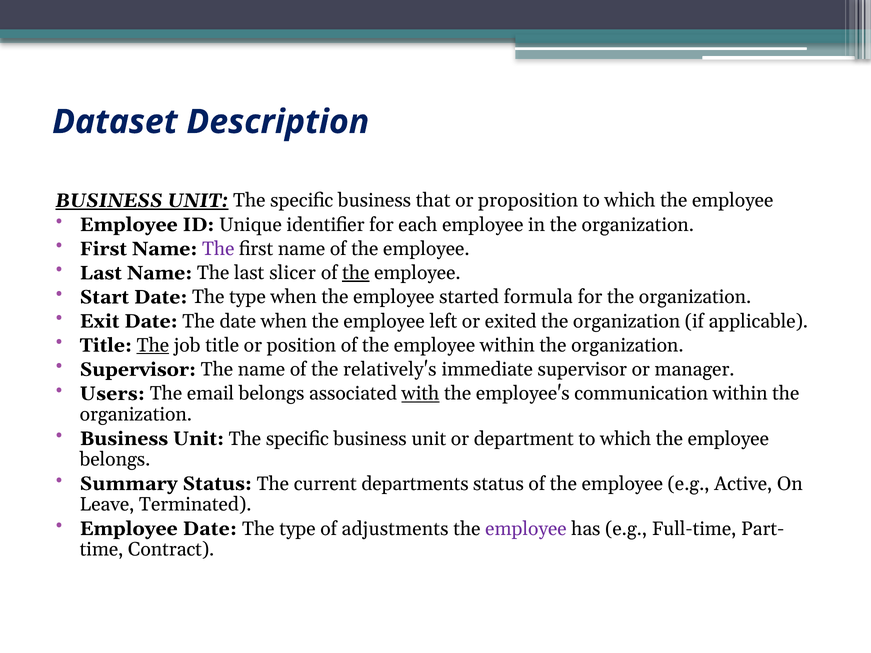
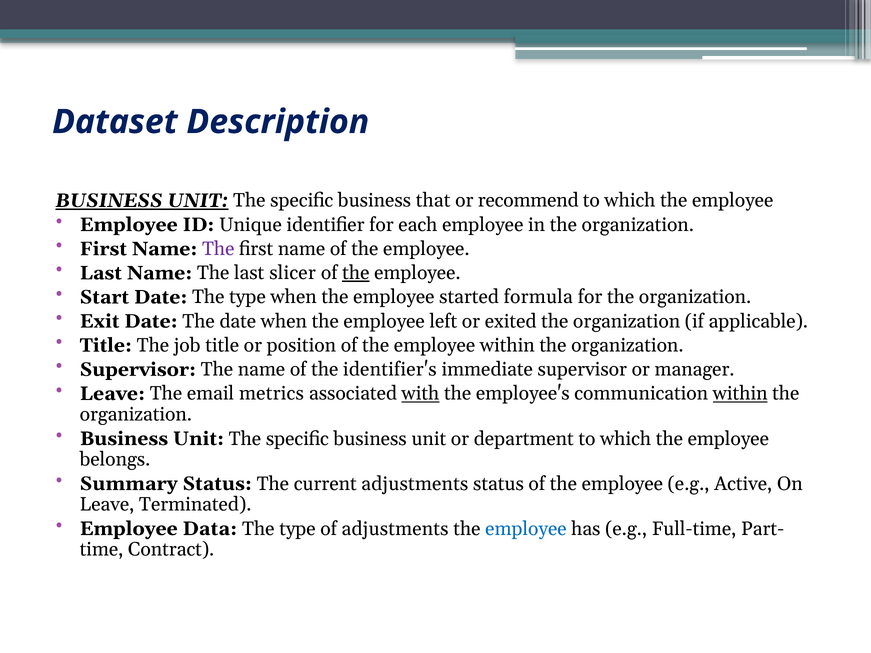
proposition: proposition -> recommend (528, 201)
The underline: present -> none (153, 345)
relatively's: relatively's -> identifier's (390, 370)
Users: Users -> Leave (112, 394)
email belongs: belongs -> metrics (271, 394)
within underline: none -> present (740, 394)
current departments: departments -> adjustments (415, 484)
Employee Date: Date -> Data (210, 529)
employee colour: purple -> blue (526, 529)
